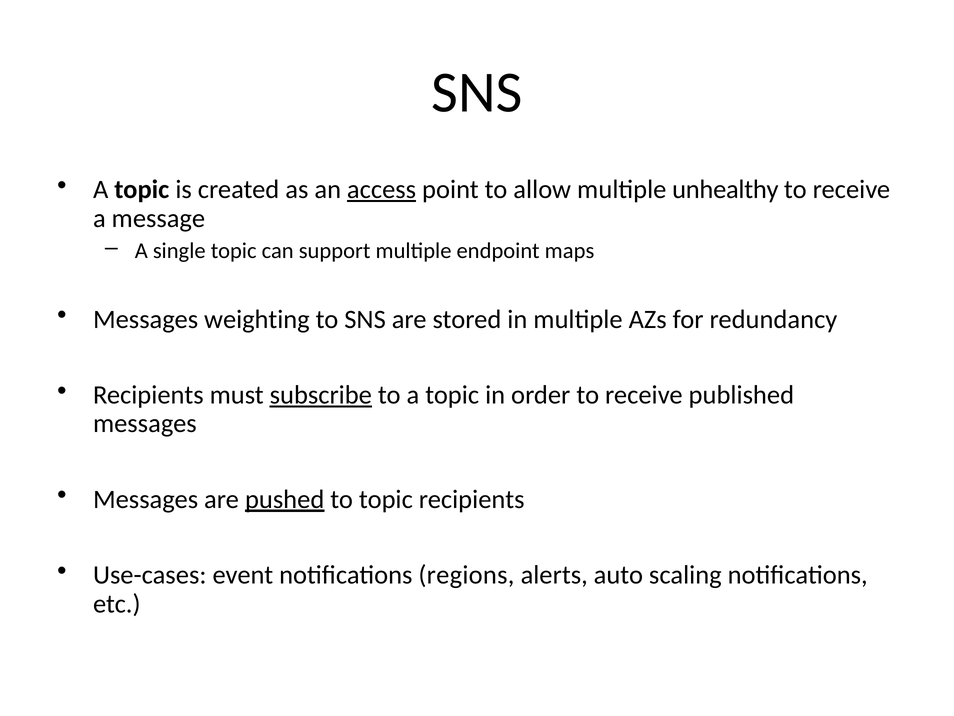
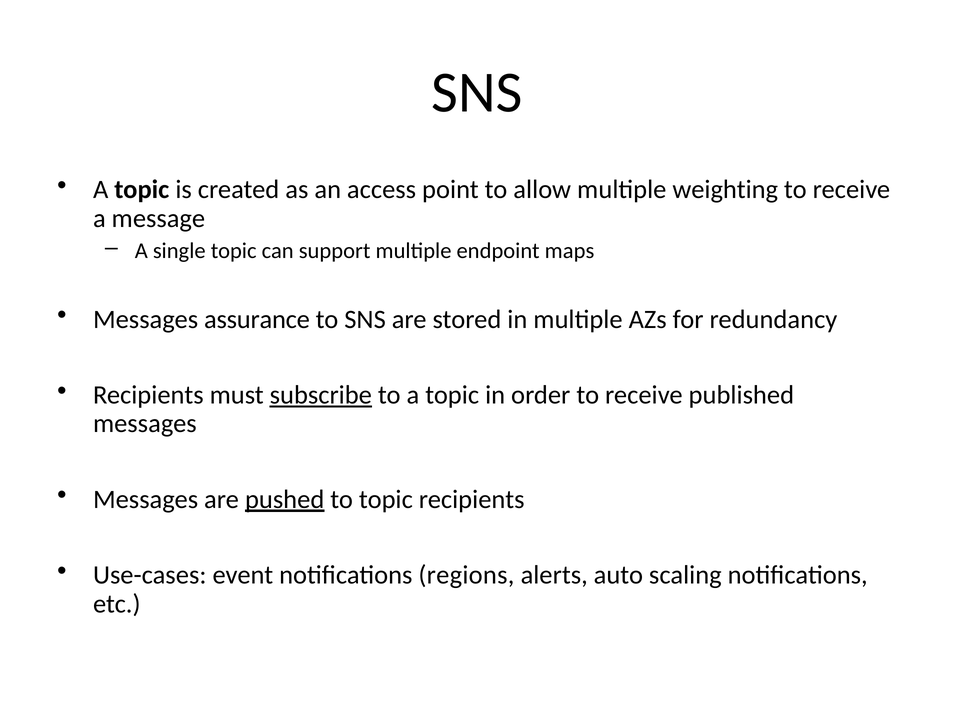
access underline: present -> none (382, 189)
unhealthy: unhealthy -> weighting (725, 189)
weighting: weighting -> assurance (257, 319)
